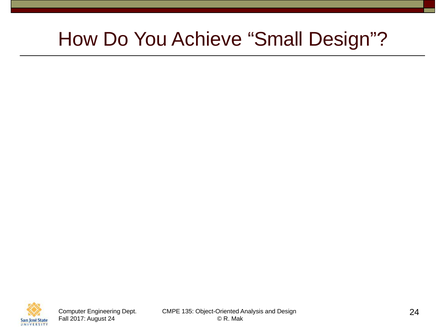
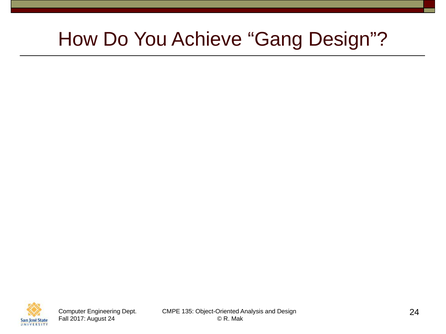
Small: Small -> Gang (275, 39)
